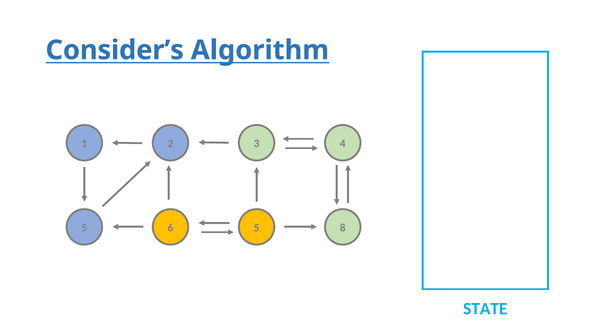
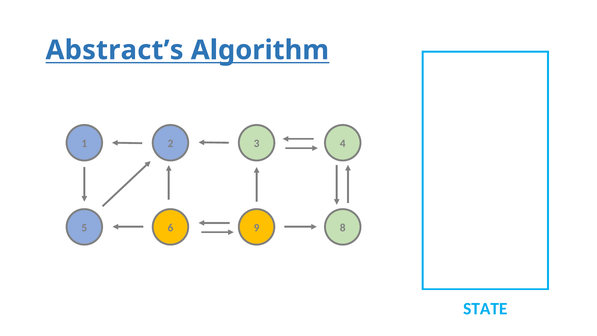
Consider’s: Consider’s -> Abstract’s (115, 50)
6 5: 5 -> 9 (257, 228)
